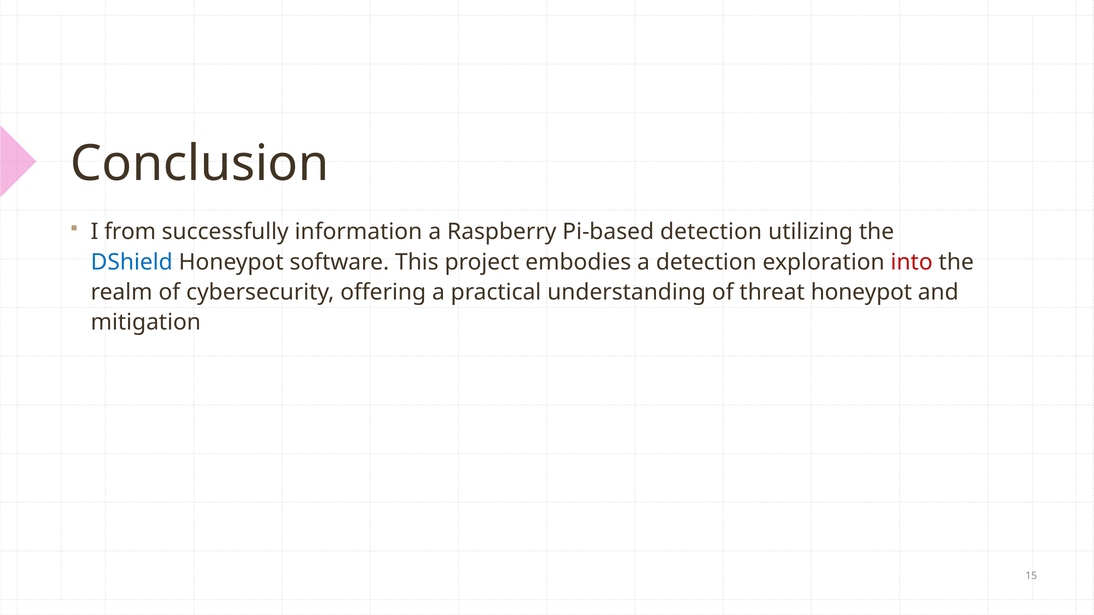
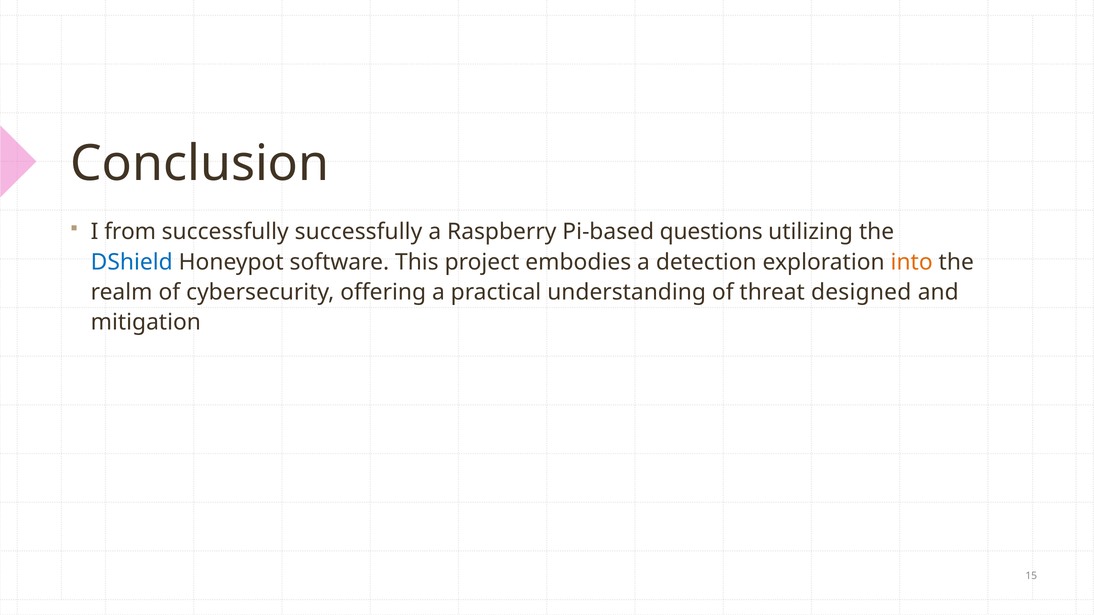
successfully information: information -> successfully (358, 232)
Pi-based detection: detection -> questions (711, 232)
into colour: red -> orange (912, 262)
threat honeypot: honeypot -> designed (861, 292)
